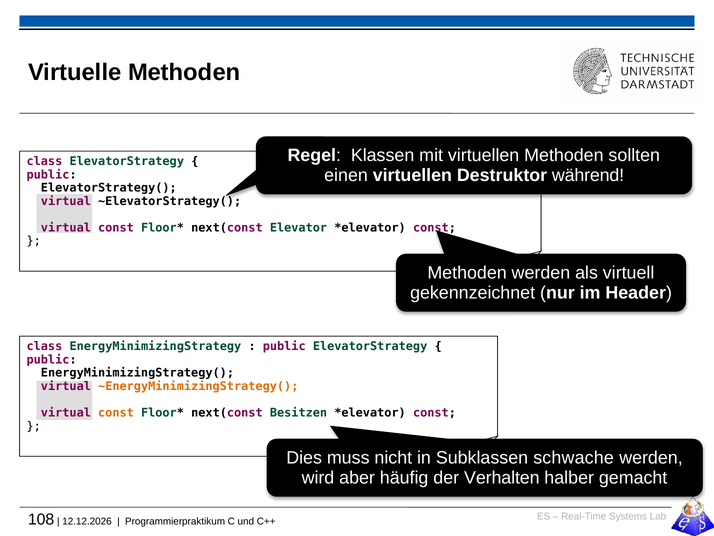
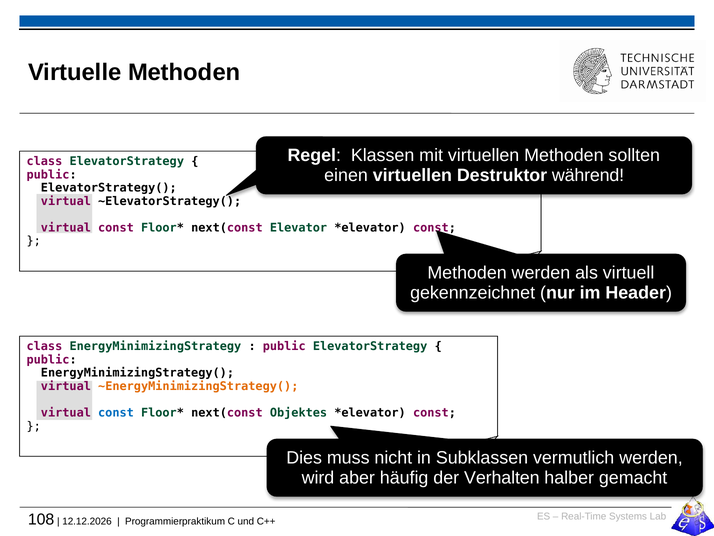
const colour: orange -> blue (116, 412)
Besitzen: Besitzen -> Objektes (299, 412)
schwache: schwache -> vermutlich (574, 457)
